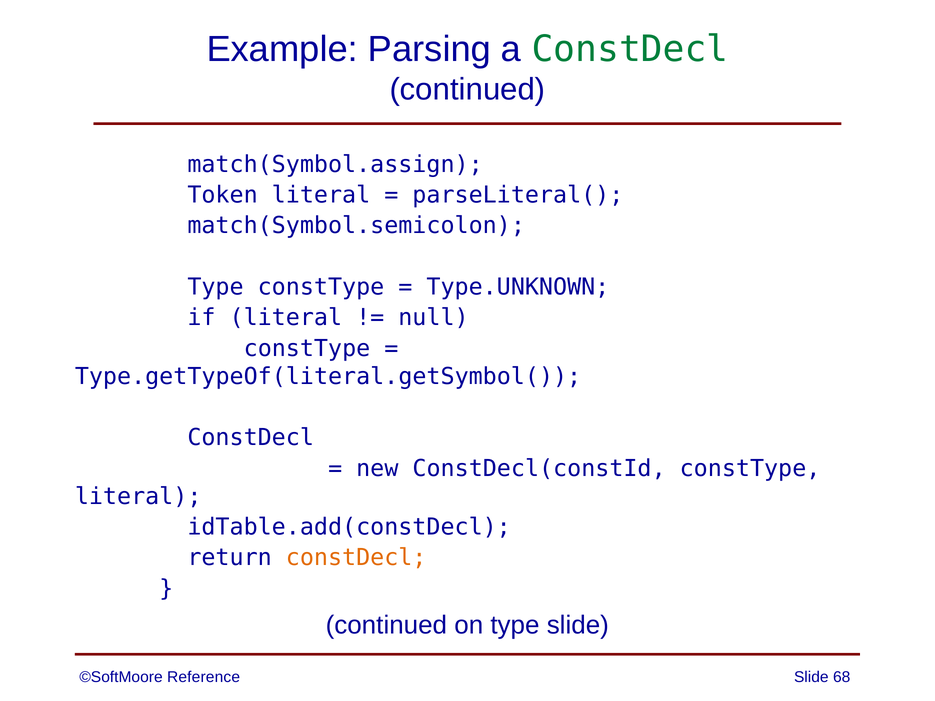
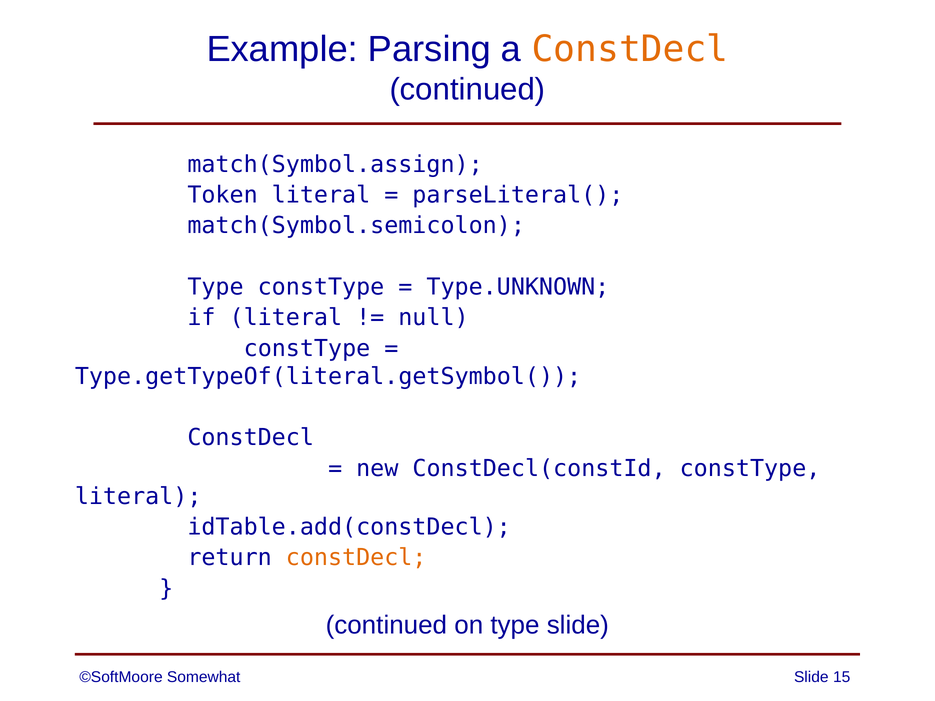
ConstDecl colour: green -> orange (630, 49)
Reference: Reference -> Somewhat (204, 677)
68: 68 -> 15 (842, 677)
